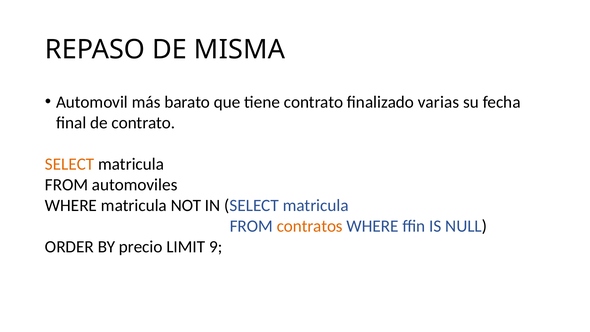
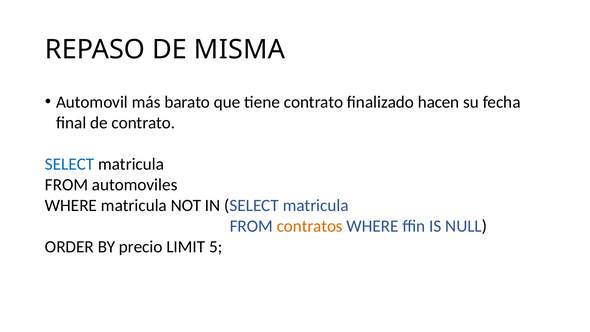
varias: varias -> hacen (439, 102)
SELECT colour: orange -> blue (70, 164)
9: 9 -> 5 (216, 247)
